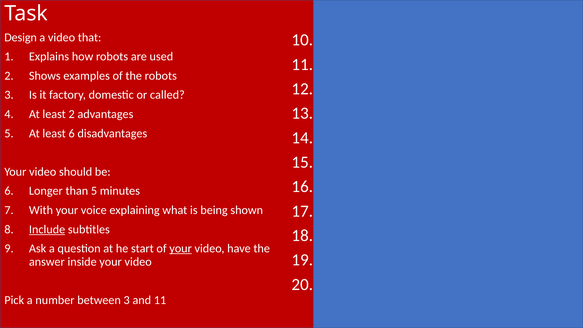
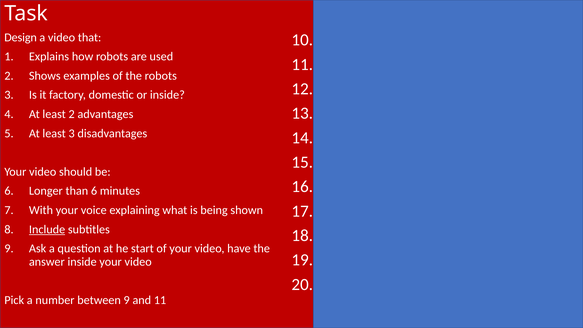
or called: called -> inside (167, 95)
least 6: 6 -> 3 (72, 133)
than 5: 5 -> 6 (94, 191)
your underline: present -> none (181, 249)
between 3: 3 -> 9 (127, 300)
